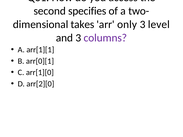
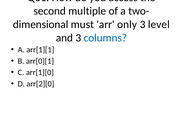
specifies: specifies -> multiple (87, 11)
takes: takes -> must (82, 24)
columns colour: purple -> blue (105, 38)
